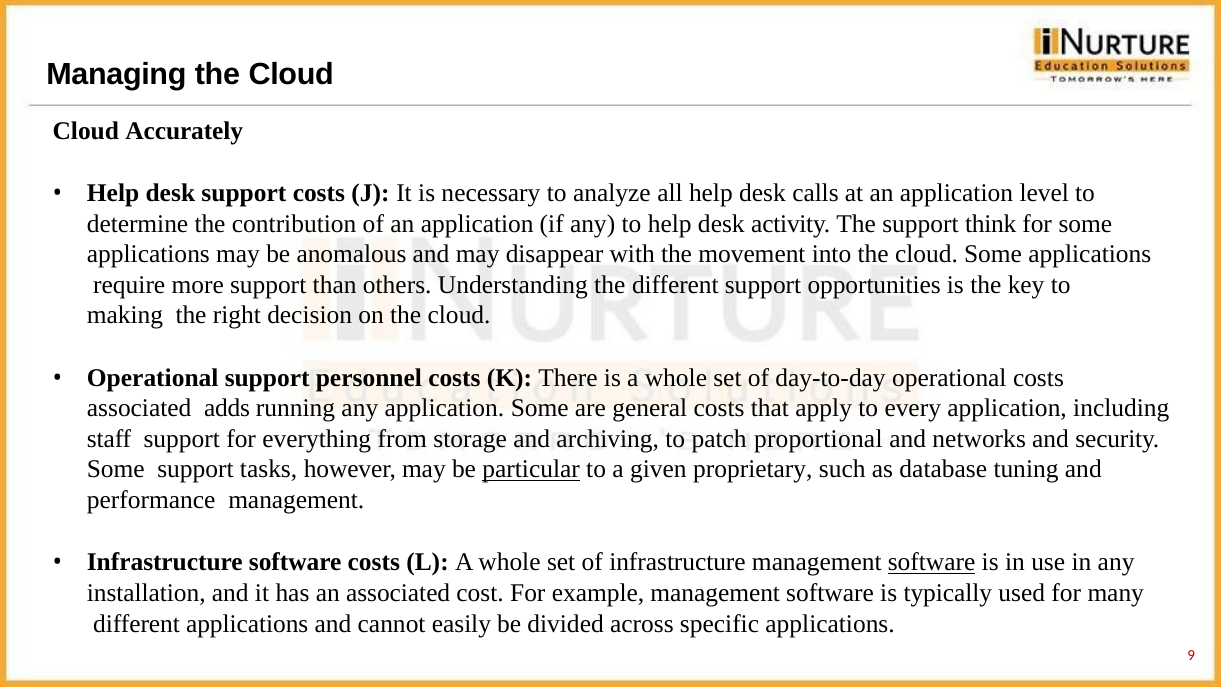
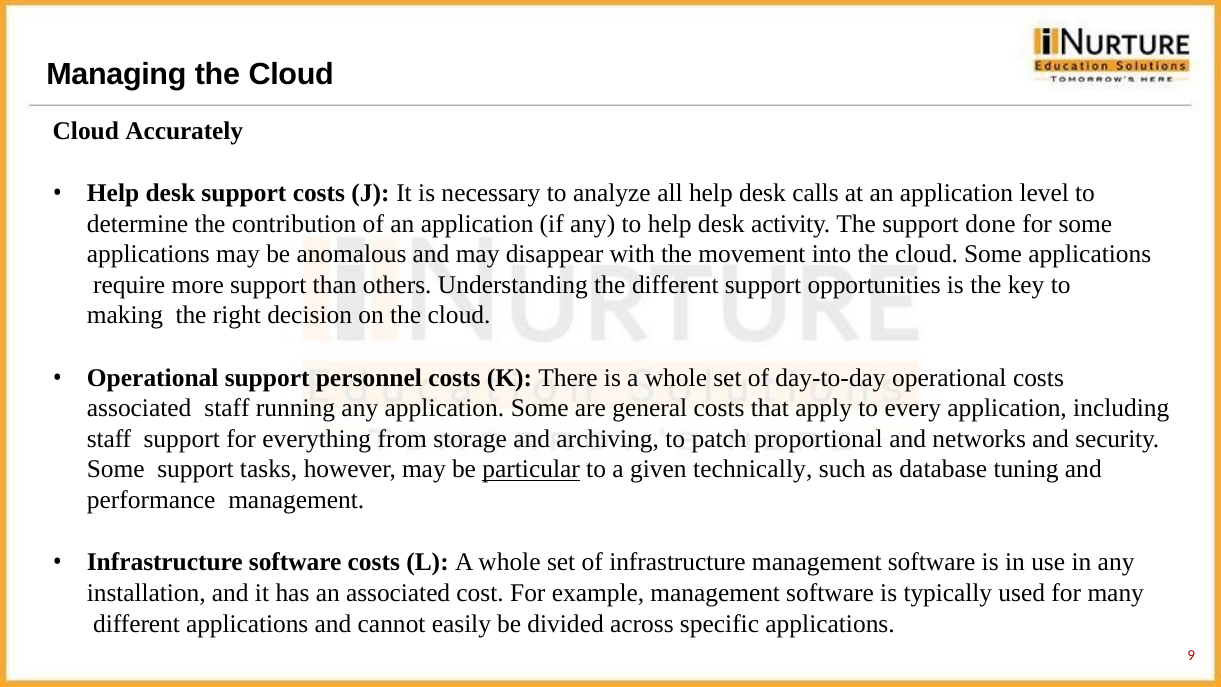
think: think -> done (990, 224)
associated adds: adds -> staff (227, 408)
proprietary: proprietary -> technically (753, 469)
software underline: present -> none (932, 562)
